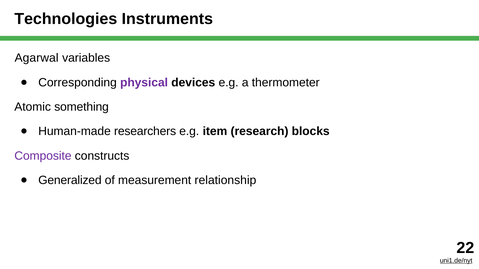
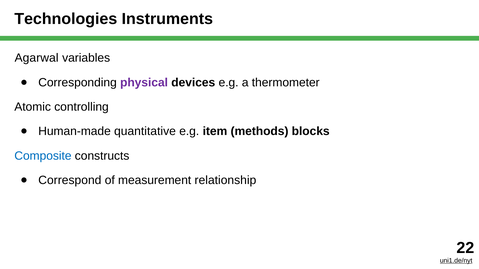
something: something -> controlling (81, 107)
researchers: researchers -> quantitative (145, 132)
research: research -> methods (260, 132)
Composite colour: purple -> blue (43, 156)
Generalized: Generalized -> Correspond (70, 181)
